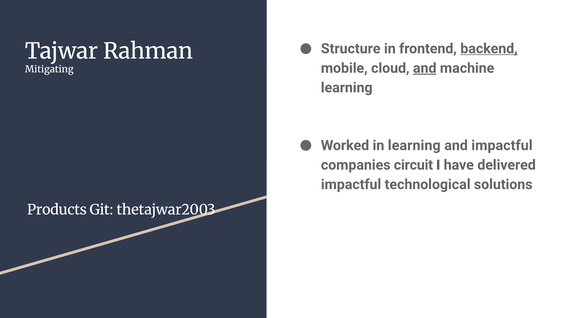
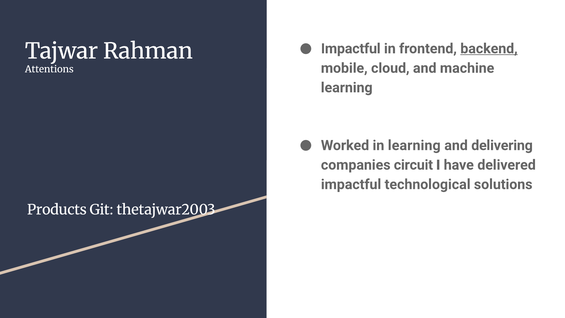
Structure: Structure -> Impactful (351, 49)
and underline: present -> none (425, 68)
Mitigating: Mitigating -> Attentions (49, 69)
and impactful: impactful -> delivering (502, 145)
